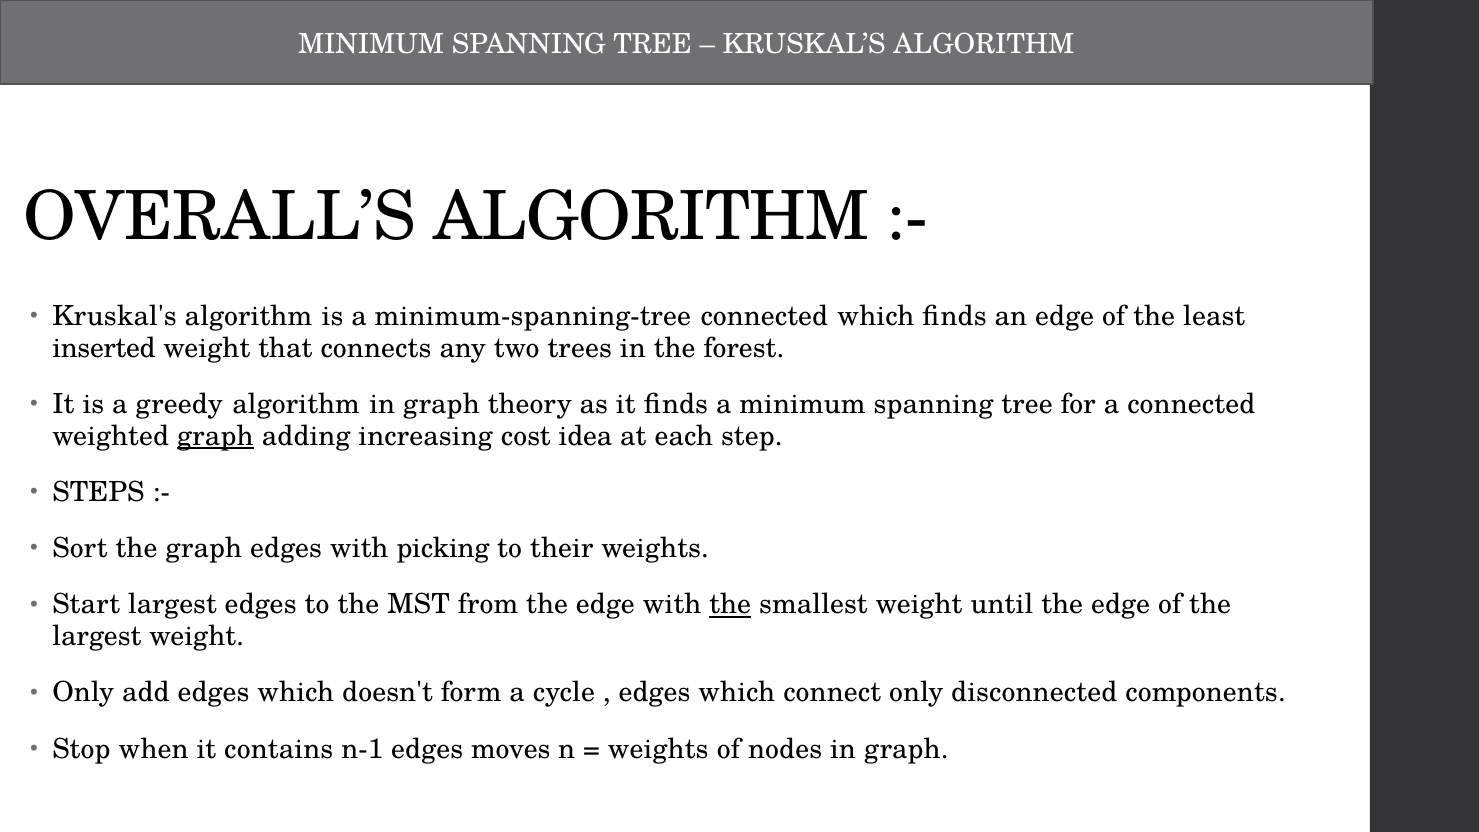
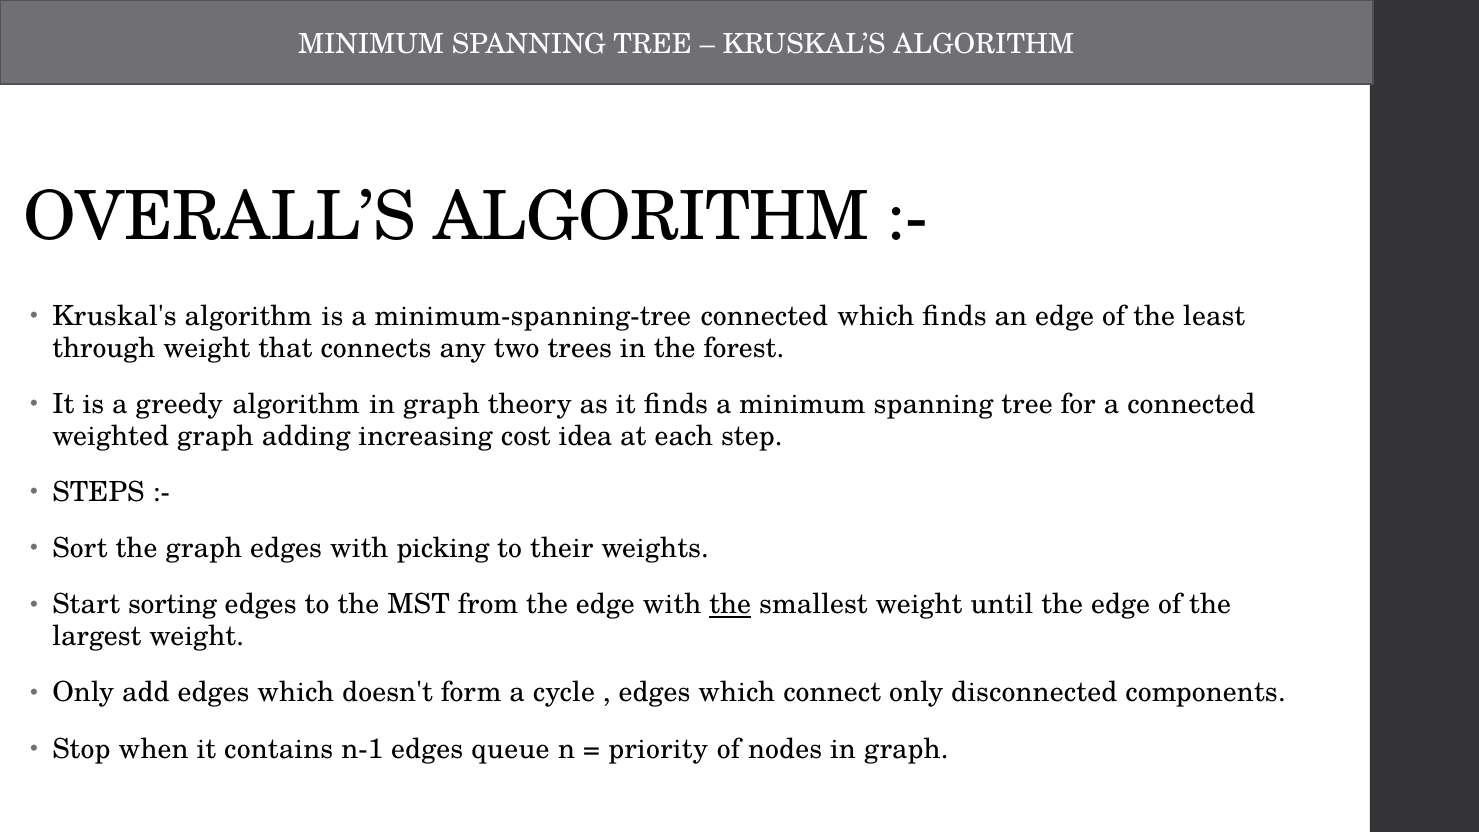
inserted: inserted -> through (104, 348)
graph underline: present -> none (215, 436)
Start largest: largest -> sorting (173, 605)
moves: moves -> queue (511, 749)
weights: weights -> priority (658, 749)
